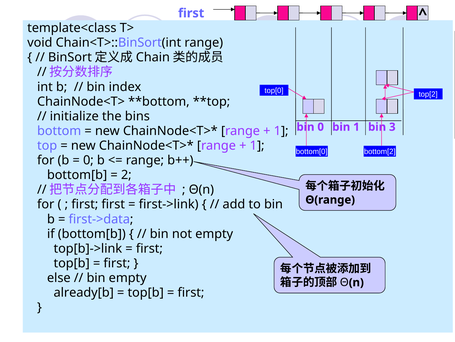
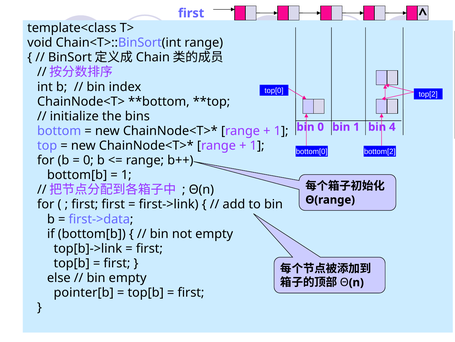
3: 3 -> 4 (392, 127)
2: 2 -> 1 (126, 175)
already[b: already[b -> pointer[b (84, 292)
